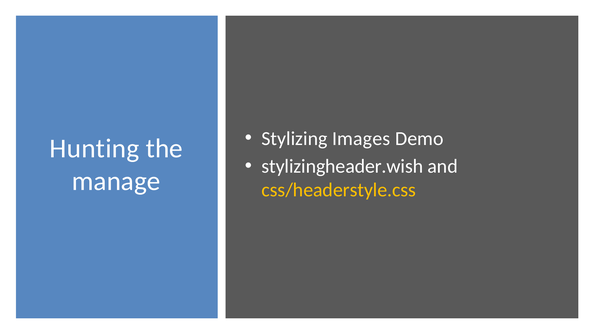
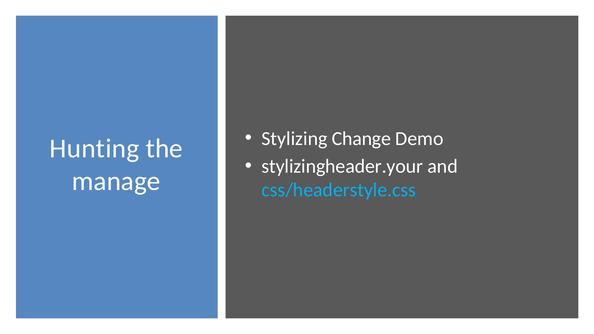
Images: Images -> Change (361, 139)
stylizingheader.wish: stylizingheader.wish -> stylizingheader.your (342, 166)
css/headerstyle.css colour: yellow -> light blue (339, 190)
